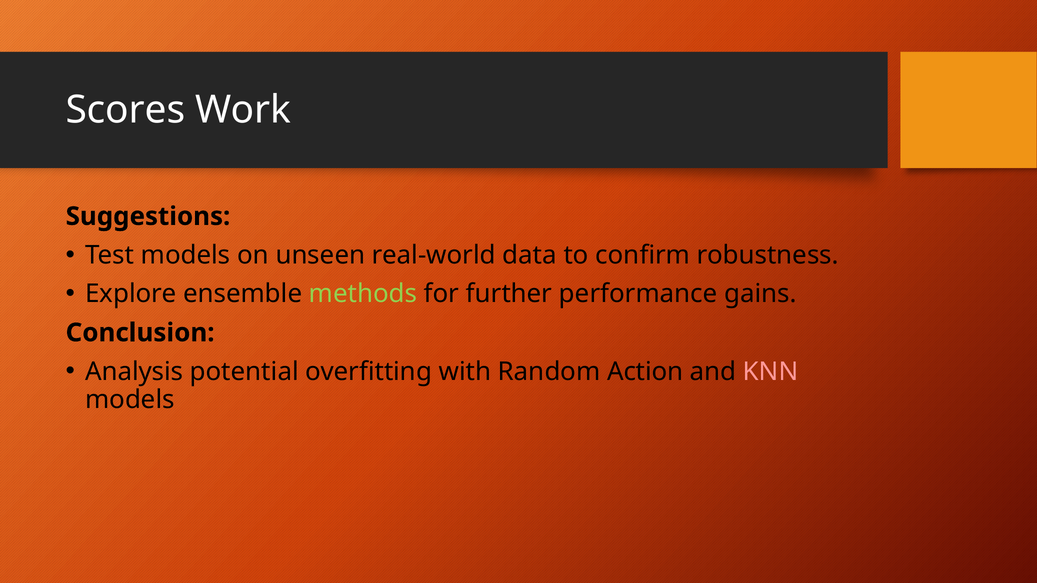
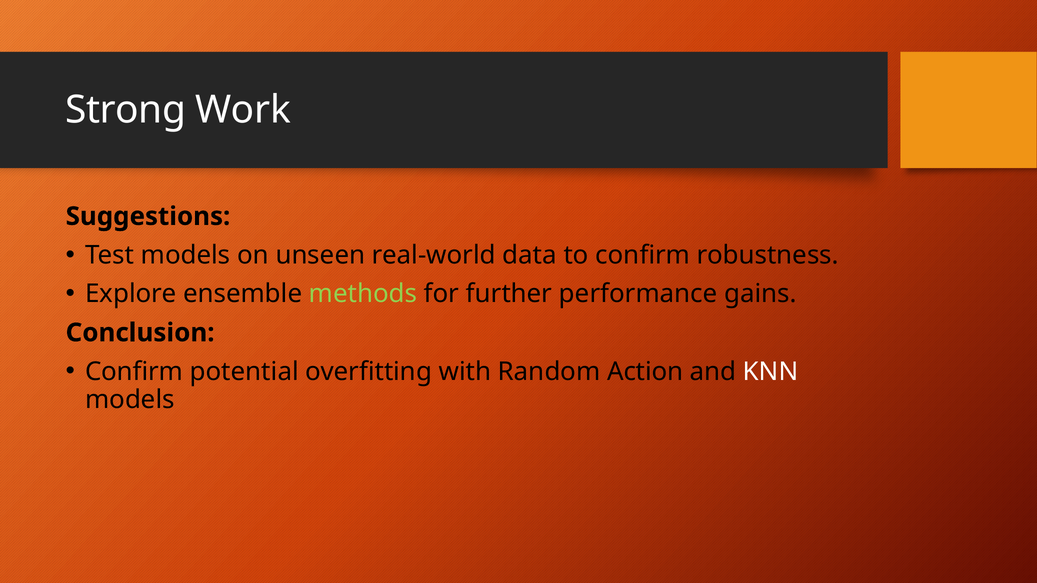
Scores: Scores -> Strong (126, 110)
Analysis: Analysis -> Confirm (134, 372)
KNN colour: pink -> white (771, 372)
